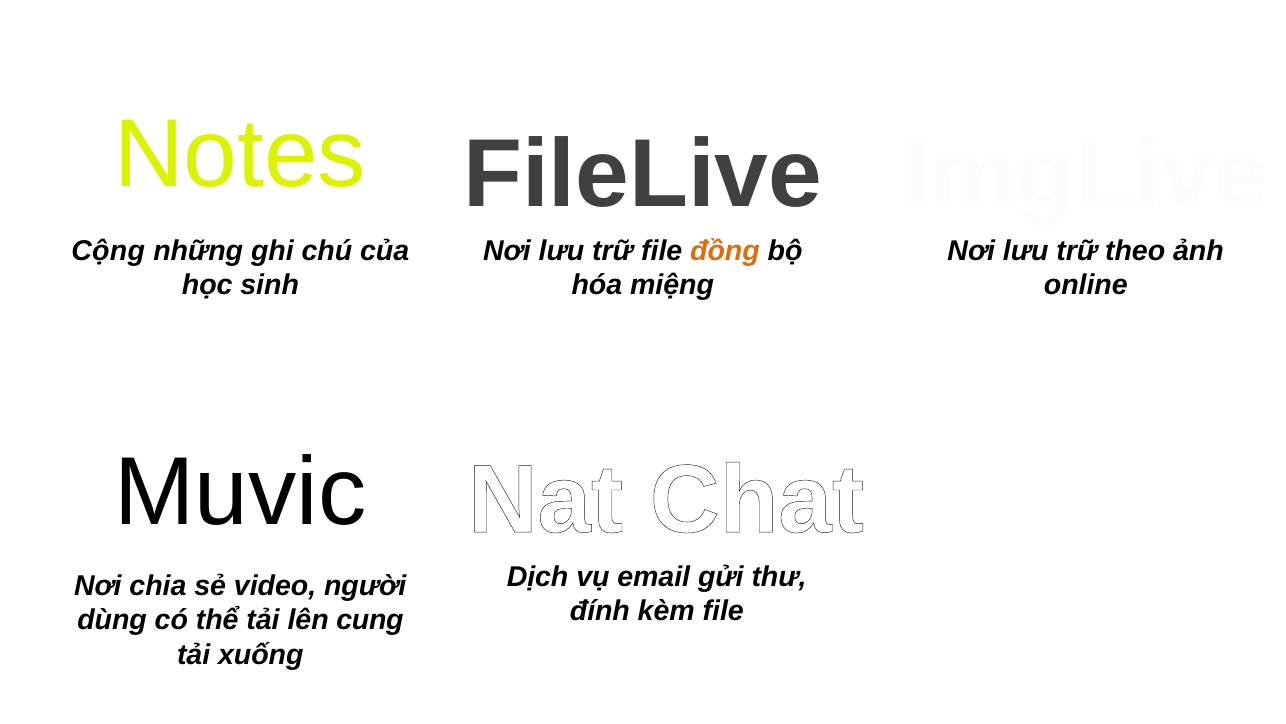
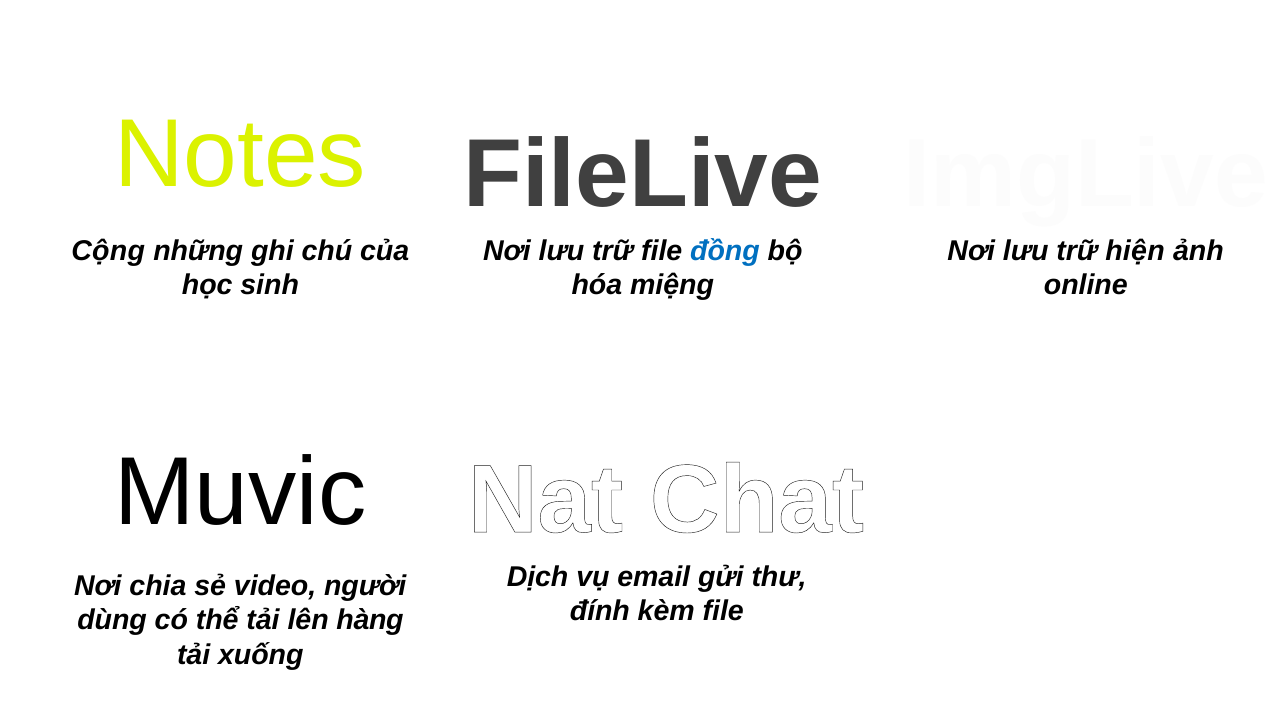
theo: theo -> hiện (1135, 251)
đồng colour: orange -> blue (725, 251)
cung: cung -> hàng (370, 620)
